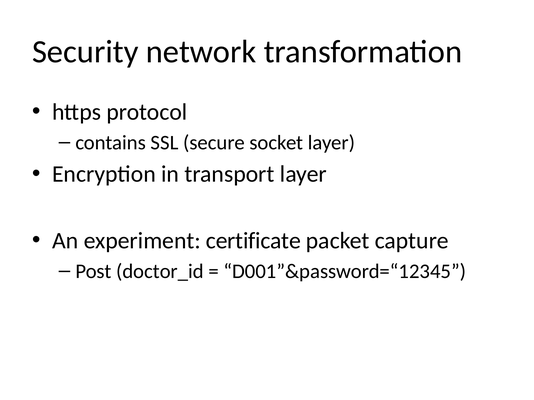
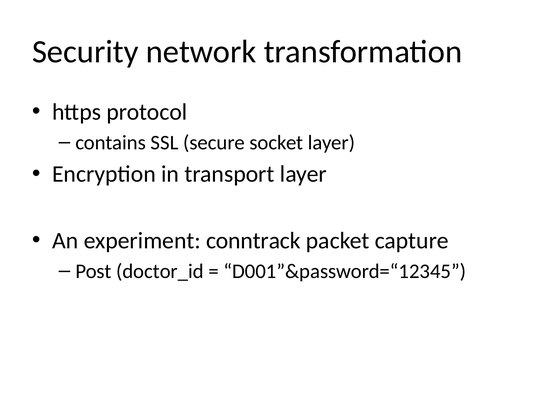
certificate: certificate -> conntrack (253, 241)
